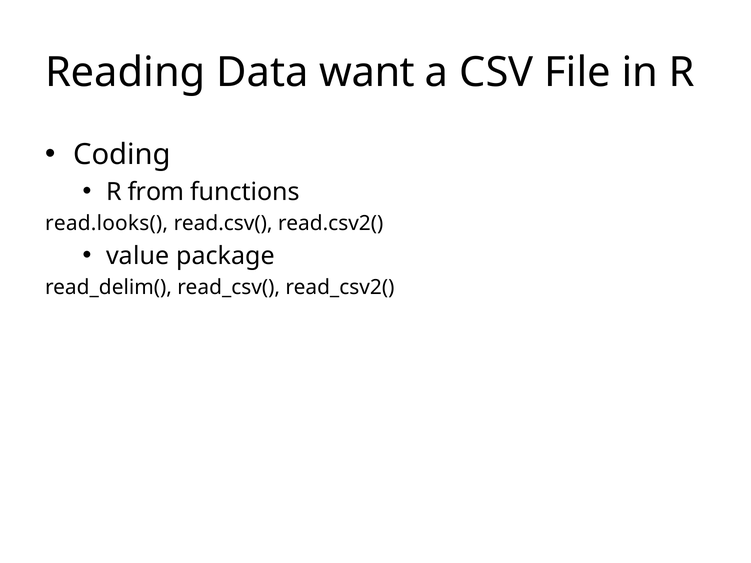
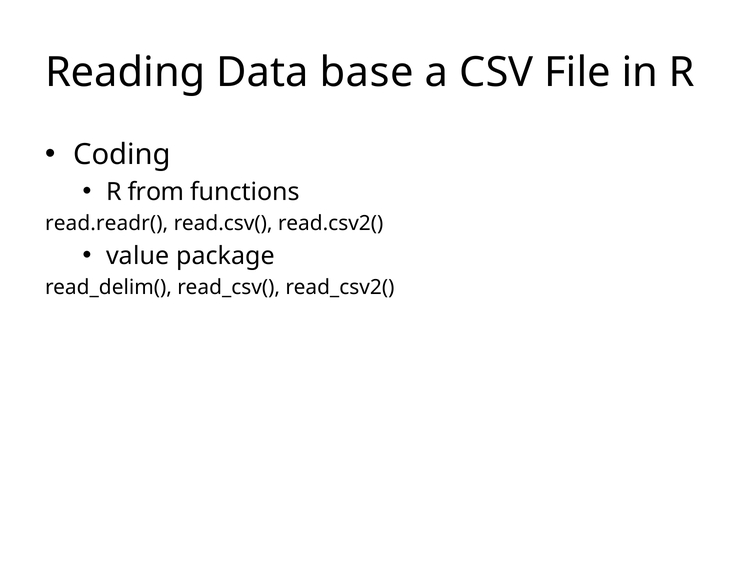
want: want -> base (367, 72)
read.looks(: read.looks( -> read.readr( (107, 223)
